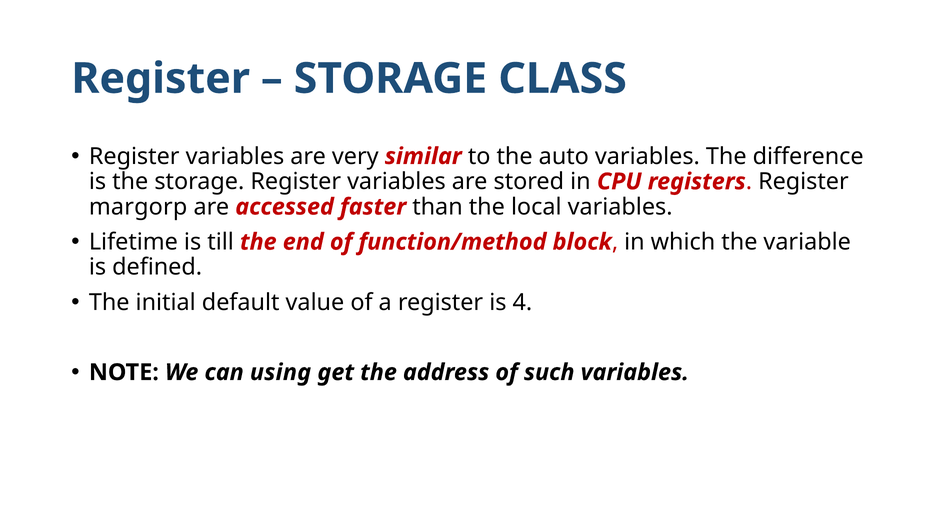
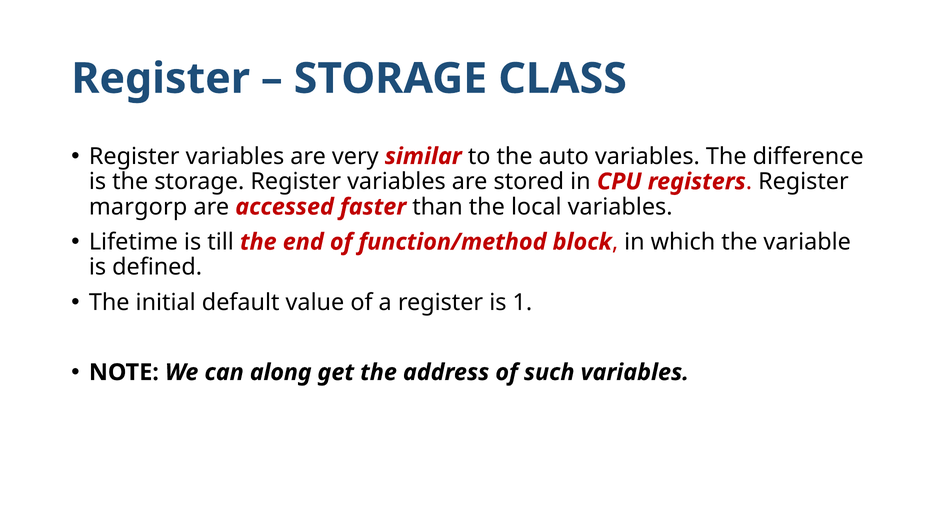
4: 4 -> 1 (522, 302)
using: using -> along (281, 372)
